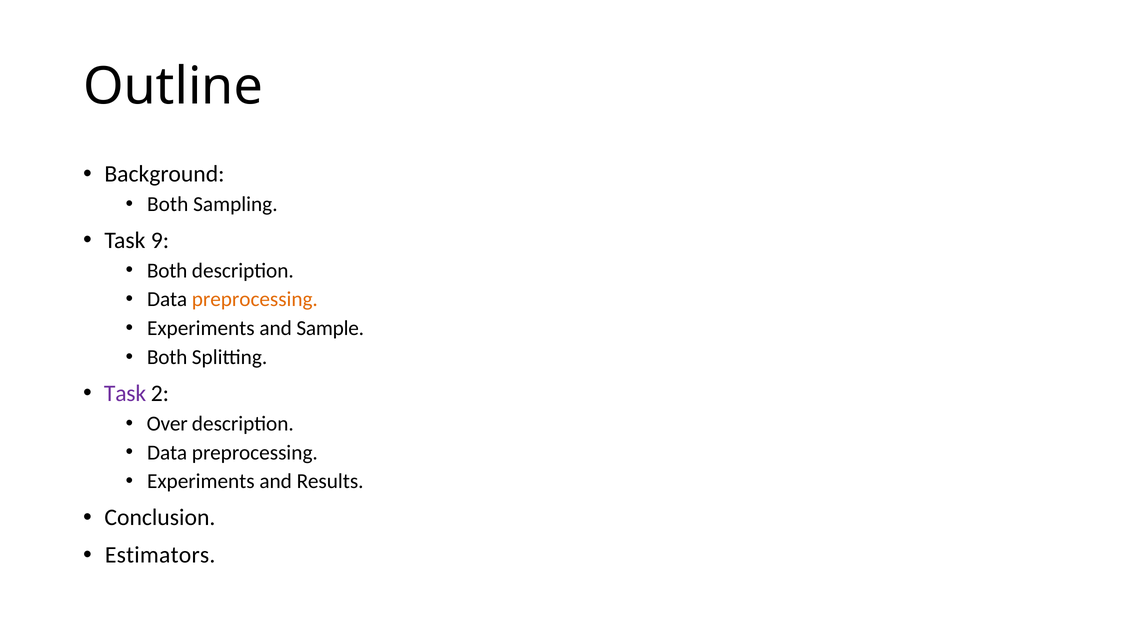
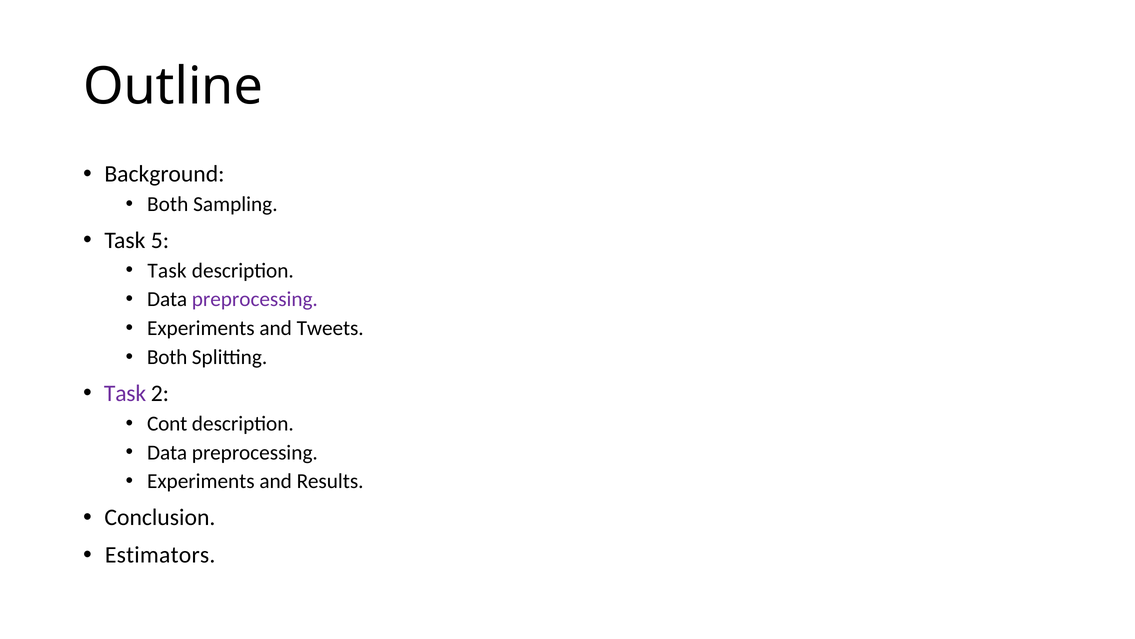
9: 9 -> 5 (160, 240)
Both: Both -> Task (167, 270)
preprocessing colour: orange -> purple (255, 299)
Sample: Sample -> Tweets (330, 328)
Over: Over -> Cont (167, 423)
